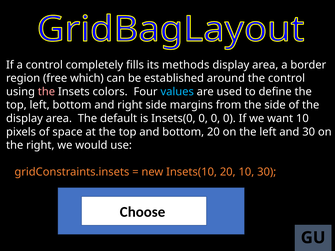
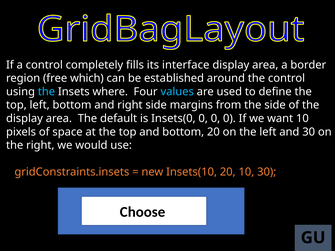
methods: methods -> interface (186, 65)
the colour: pink -> light blue (46, 92)
colors: colors -> where (110, 92)
